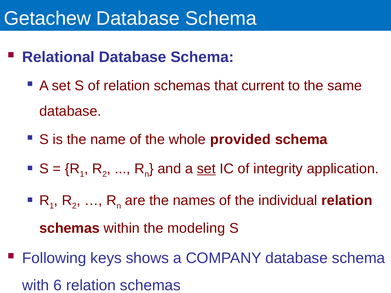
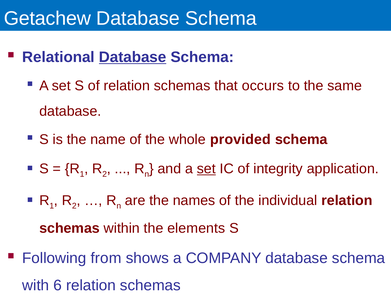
Database underline: none -> present (133, 57)
current: current -> occurs (263, 86)
modeling: modeling -> elements (196, 228)
keys: keys -> from (106, 258)
